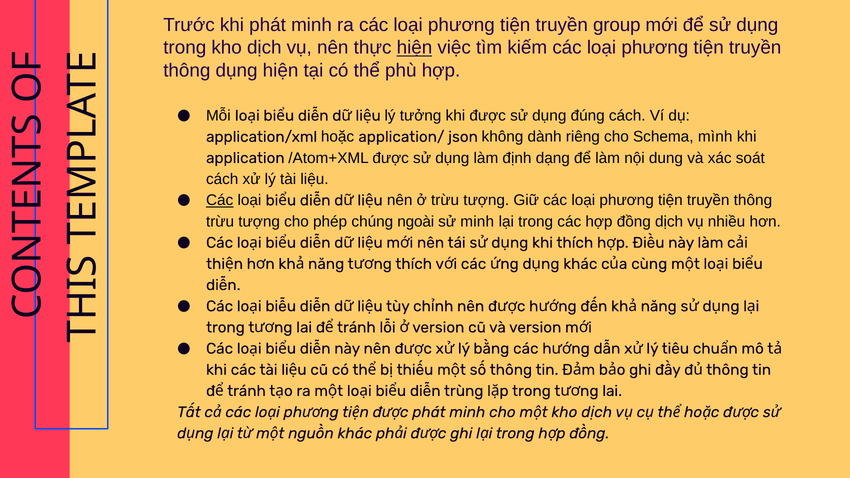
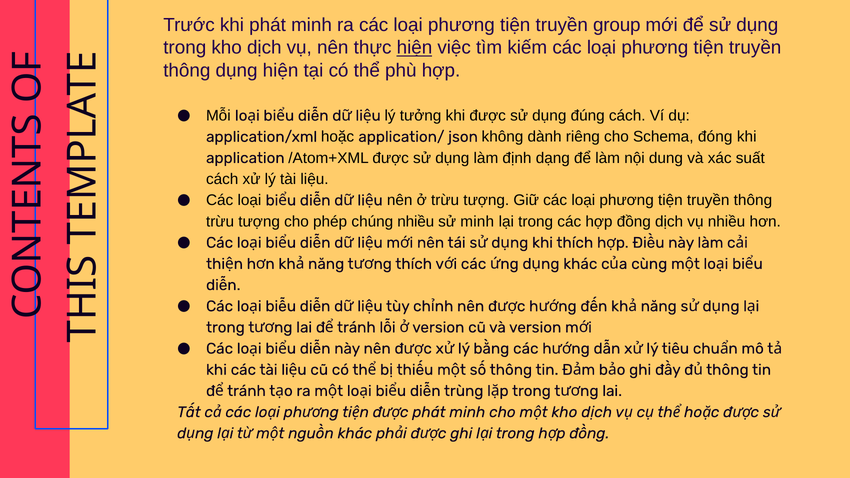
mình: mình -> đóng (715, 137)
soát: soát -> suất (750, 158)
Các underline: present -> none (220, 200)
chúng ngoài: ngoài -> nhiều (416, 222)
